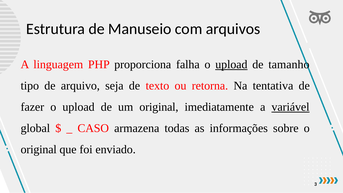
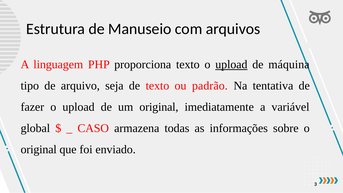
proporciona falha: falha -> texto (188, 64)
tamanho: tamanho -> máquina (289, 64)
retorna: retorna -> padrão (210, 86)
variável underline: present -> none (291, 107)
